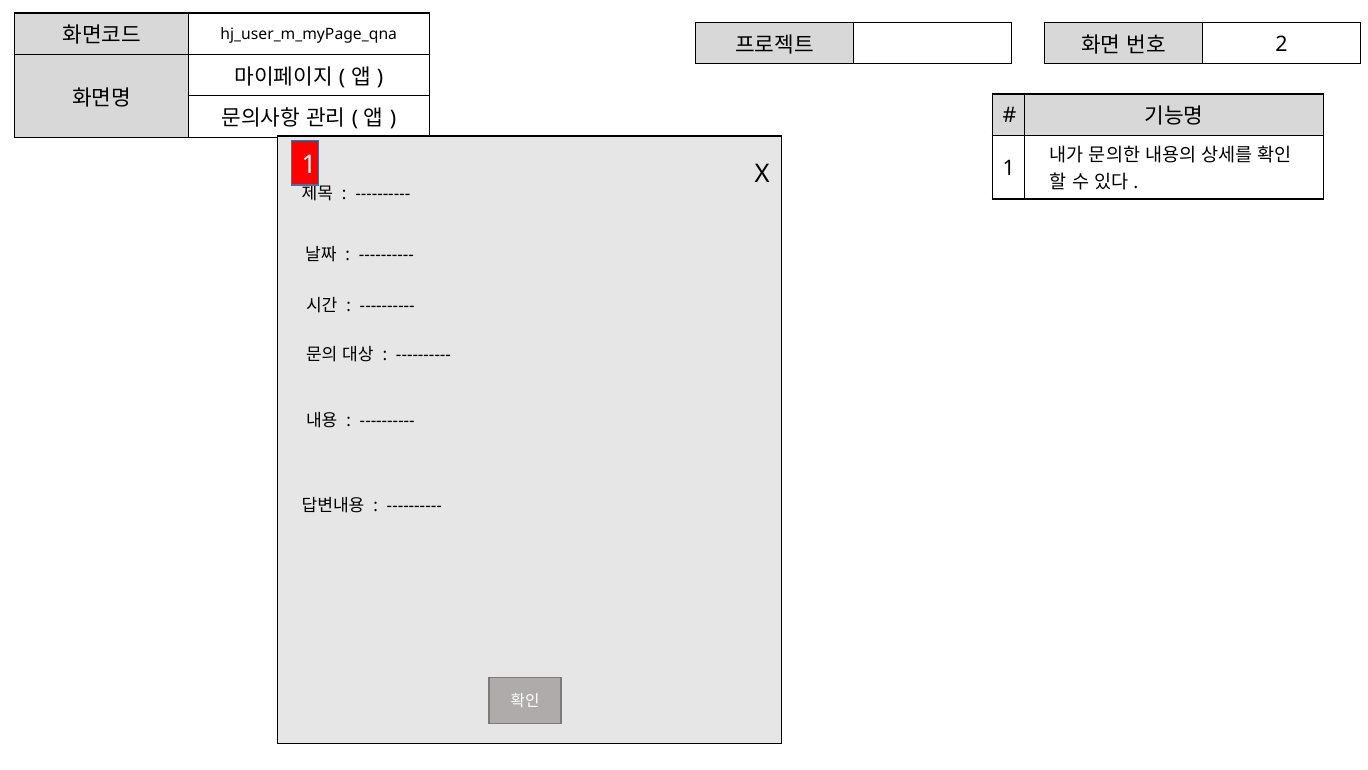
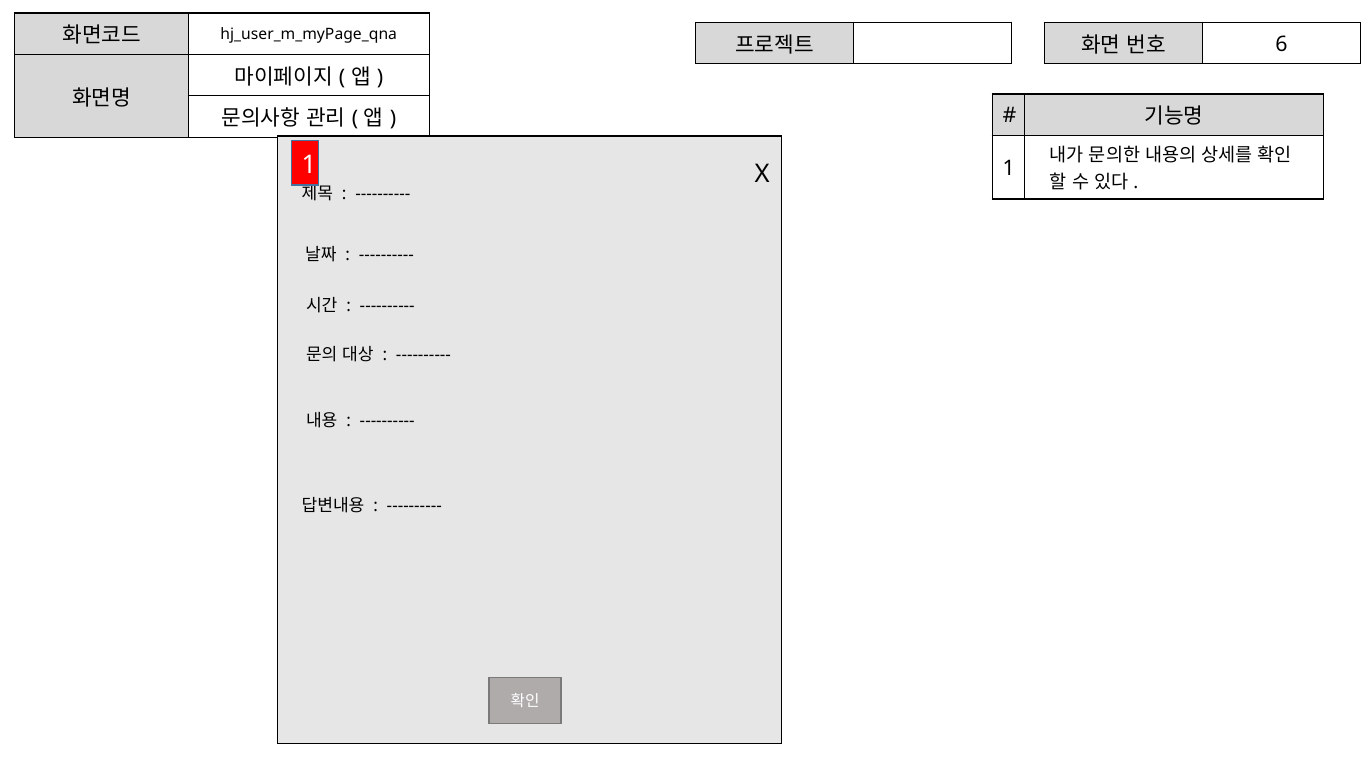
2: 2 -> 6 (1281, 44)
